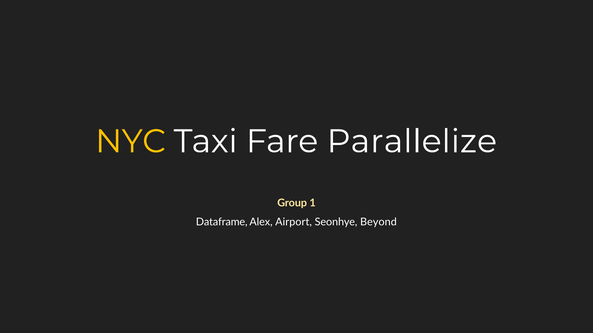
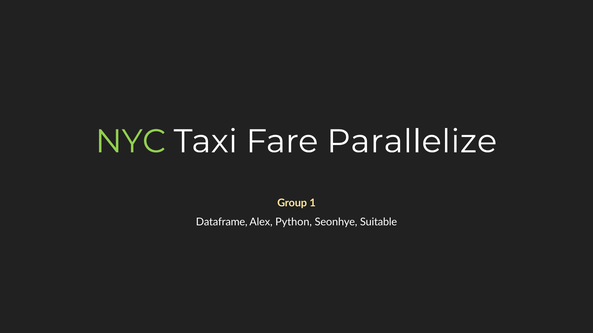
NYC colour: yellow -> light green (130, 142)
Airport: Airport -> Python (294, 222)
Beyond: Beyond -> Suitable (379, 222)
